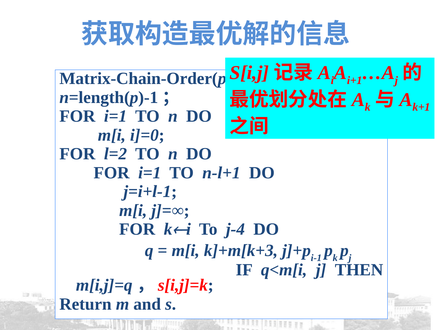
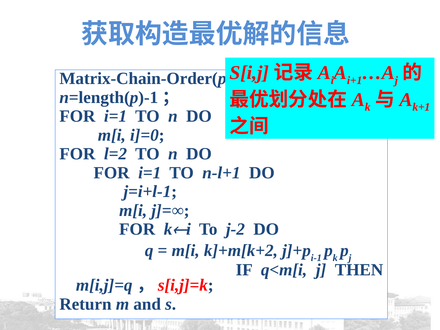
j-4: j-4 -> j-2 (235, 229)
k]+m[k+3: k]+m[k+3 -> k]+m[k+2 (241, 250)
